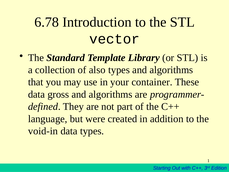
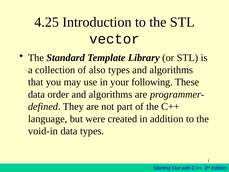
6.78: 6.78 -> 4.25 (47, 22)
container: container -> following (152, 82)
gross: gross -> order (58, 94)
